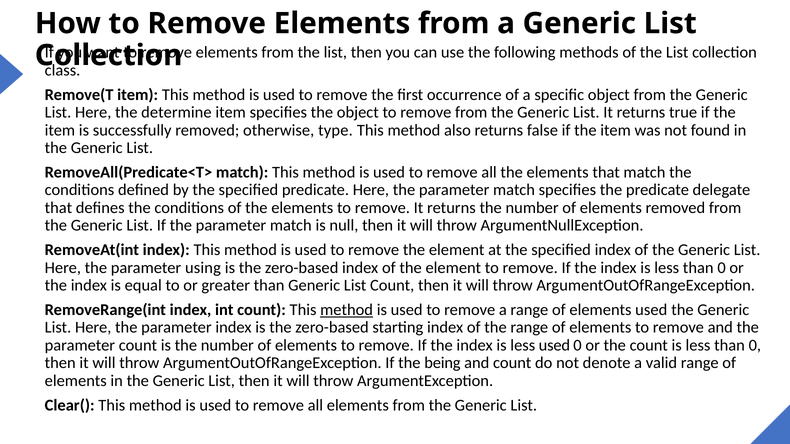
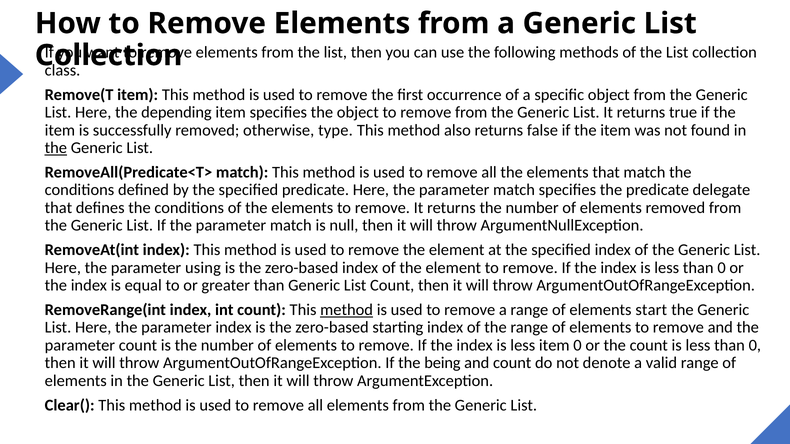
determine: determine -> depending (176, 112)
the underline: none -> present (56, 148)
elements used: used -> start (651, 310)
less used: used -> item (554, 346)
